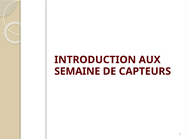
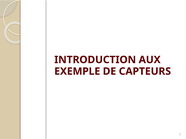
SEMAINE: SEMAINE -> EXEMPLE (77, 72)
